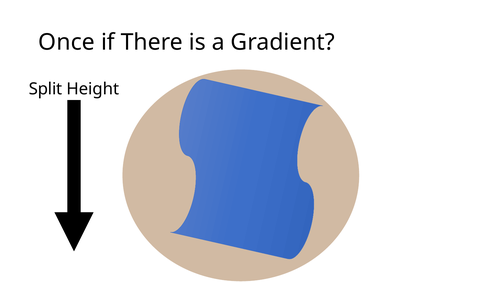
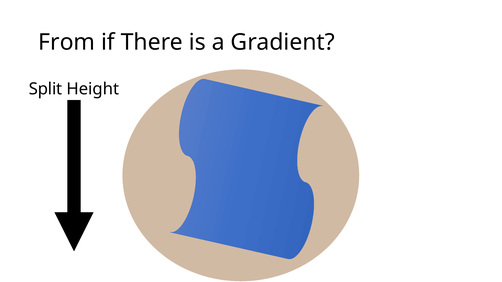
Once: Once -> From (67, 42)
